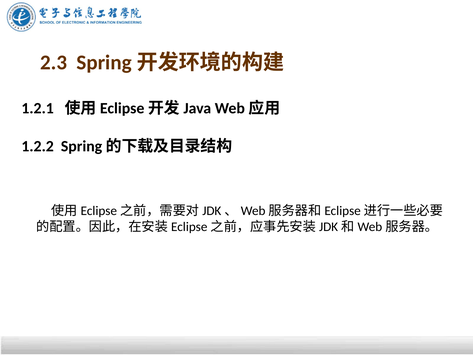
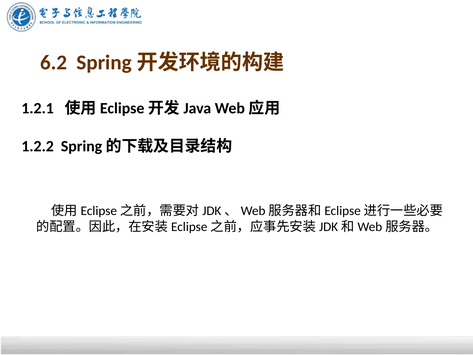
2.3: 2.3 -> 6.2 (54, 63)
